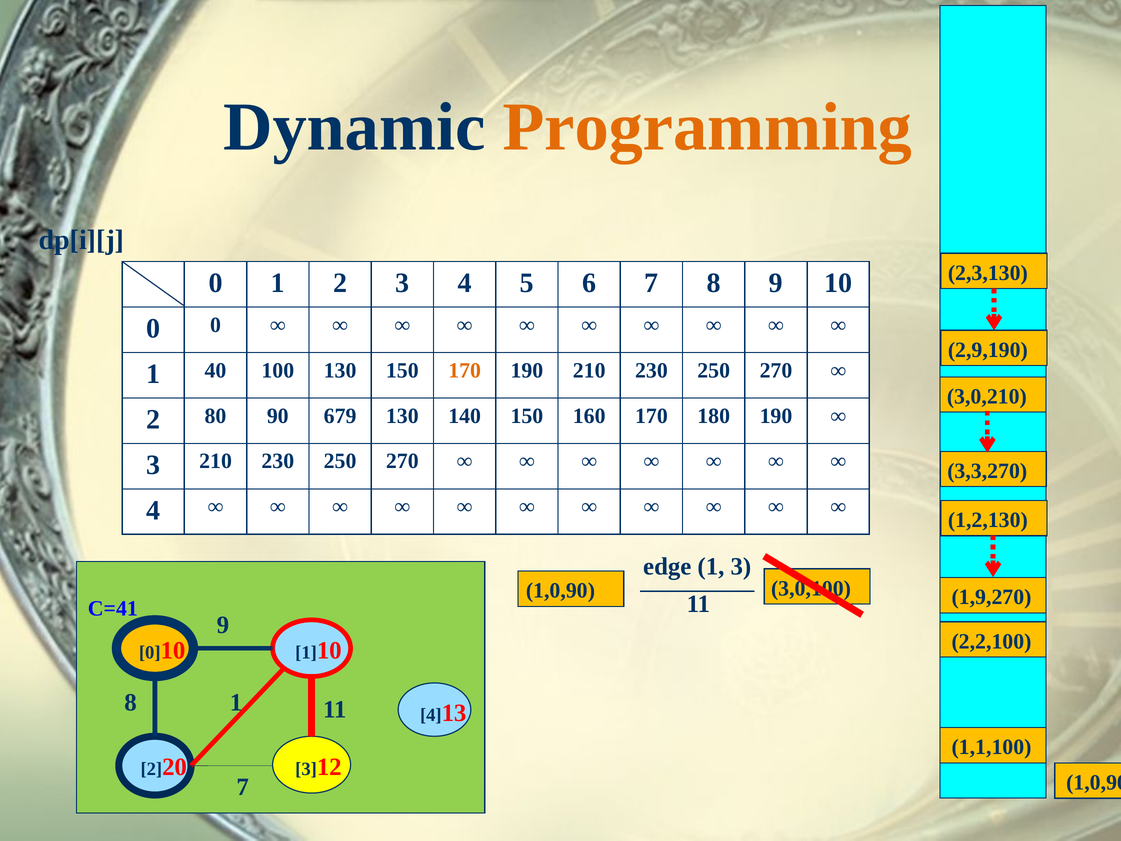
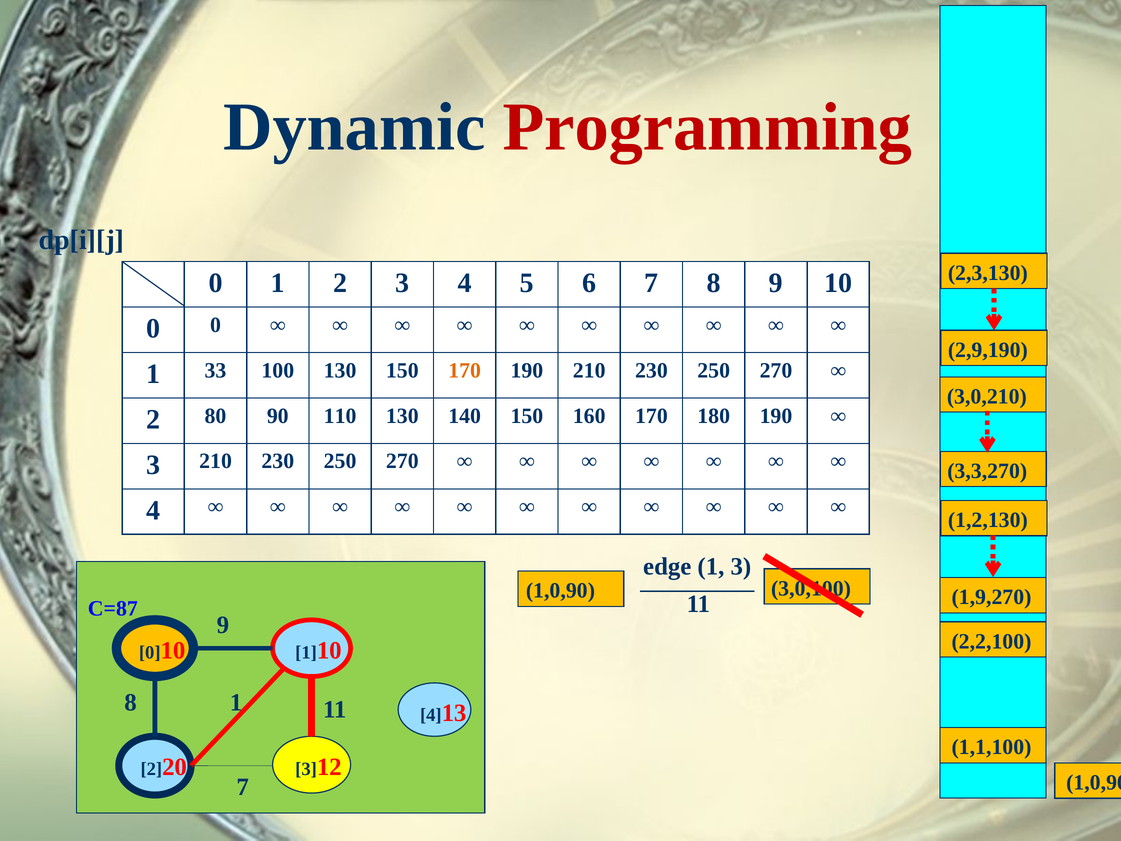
Programming colour: orange -> red (707, 127)
40: 40 -> 33 (215, 370)
679: 679 -> 110 (340, 416)
C=41: C=41 -> C=87 (113, 608)
